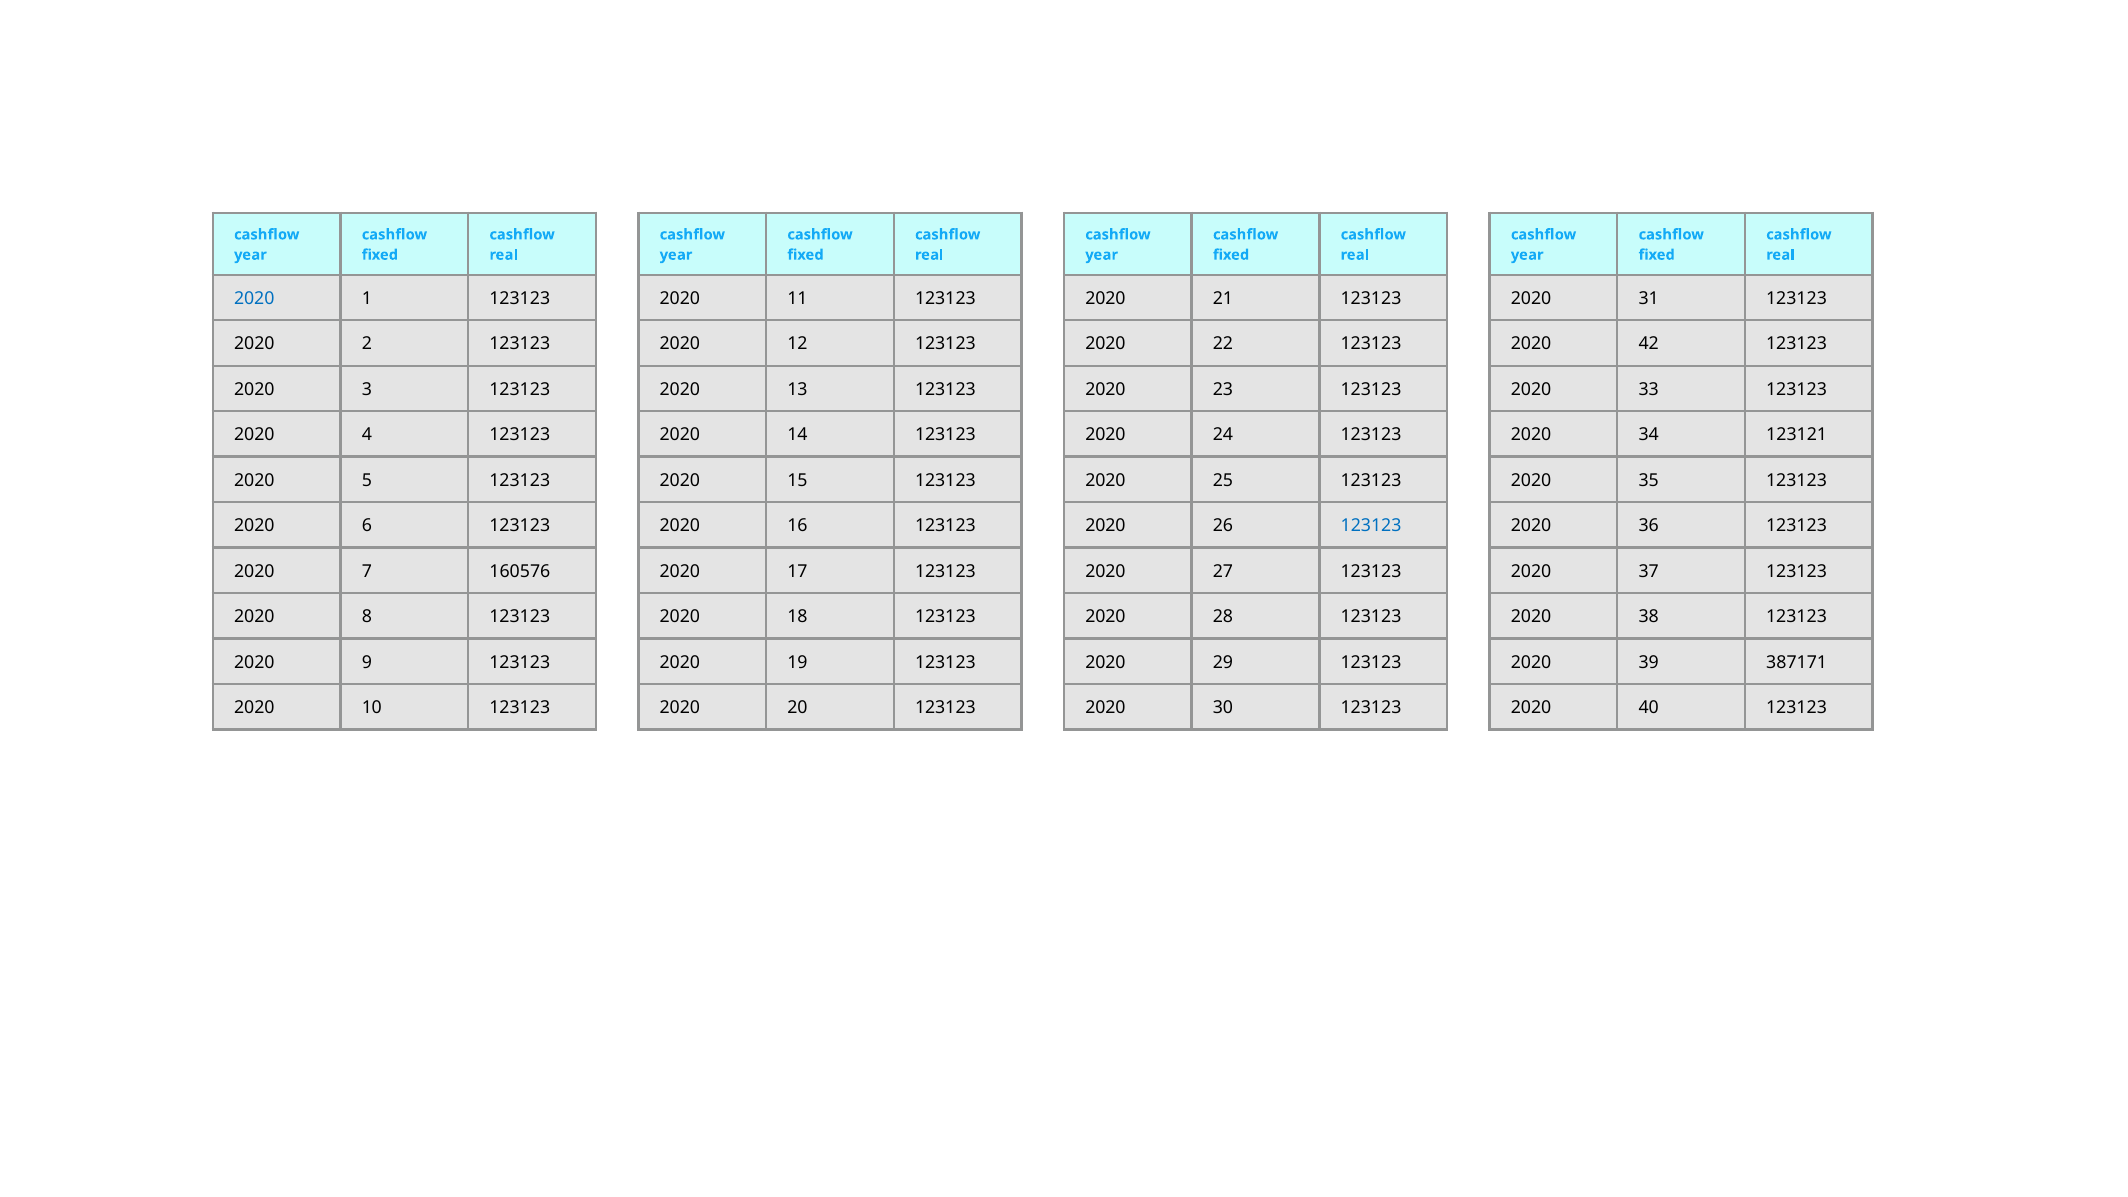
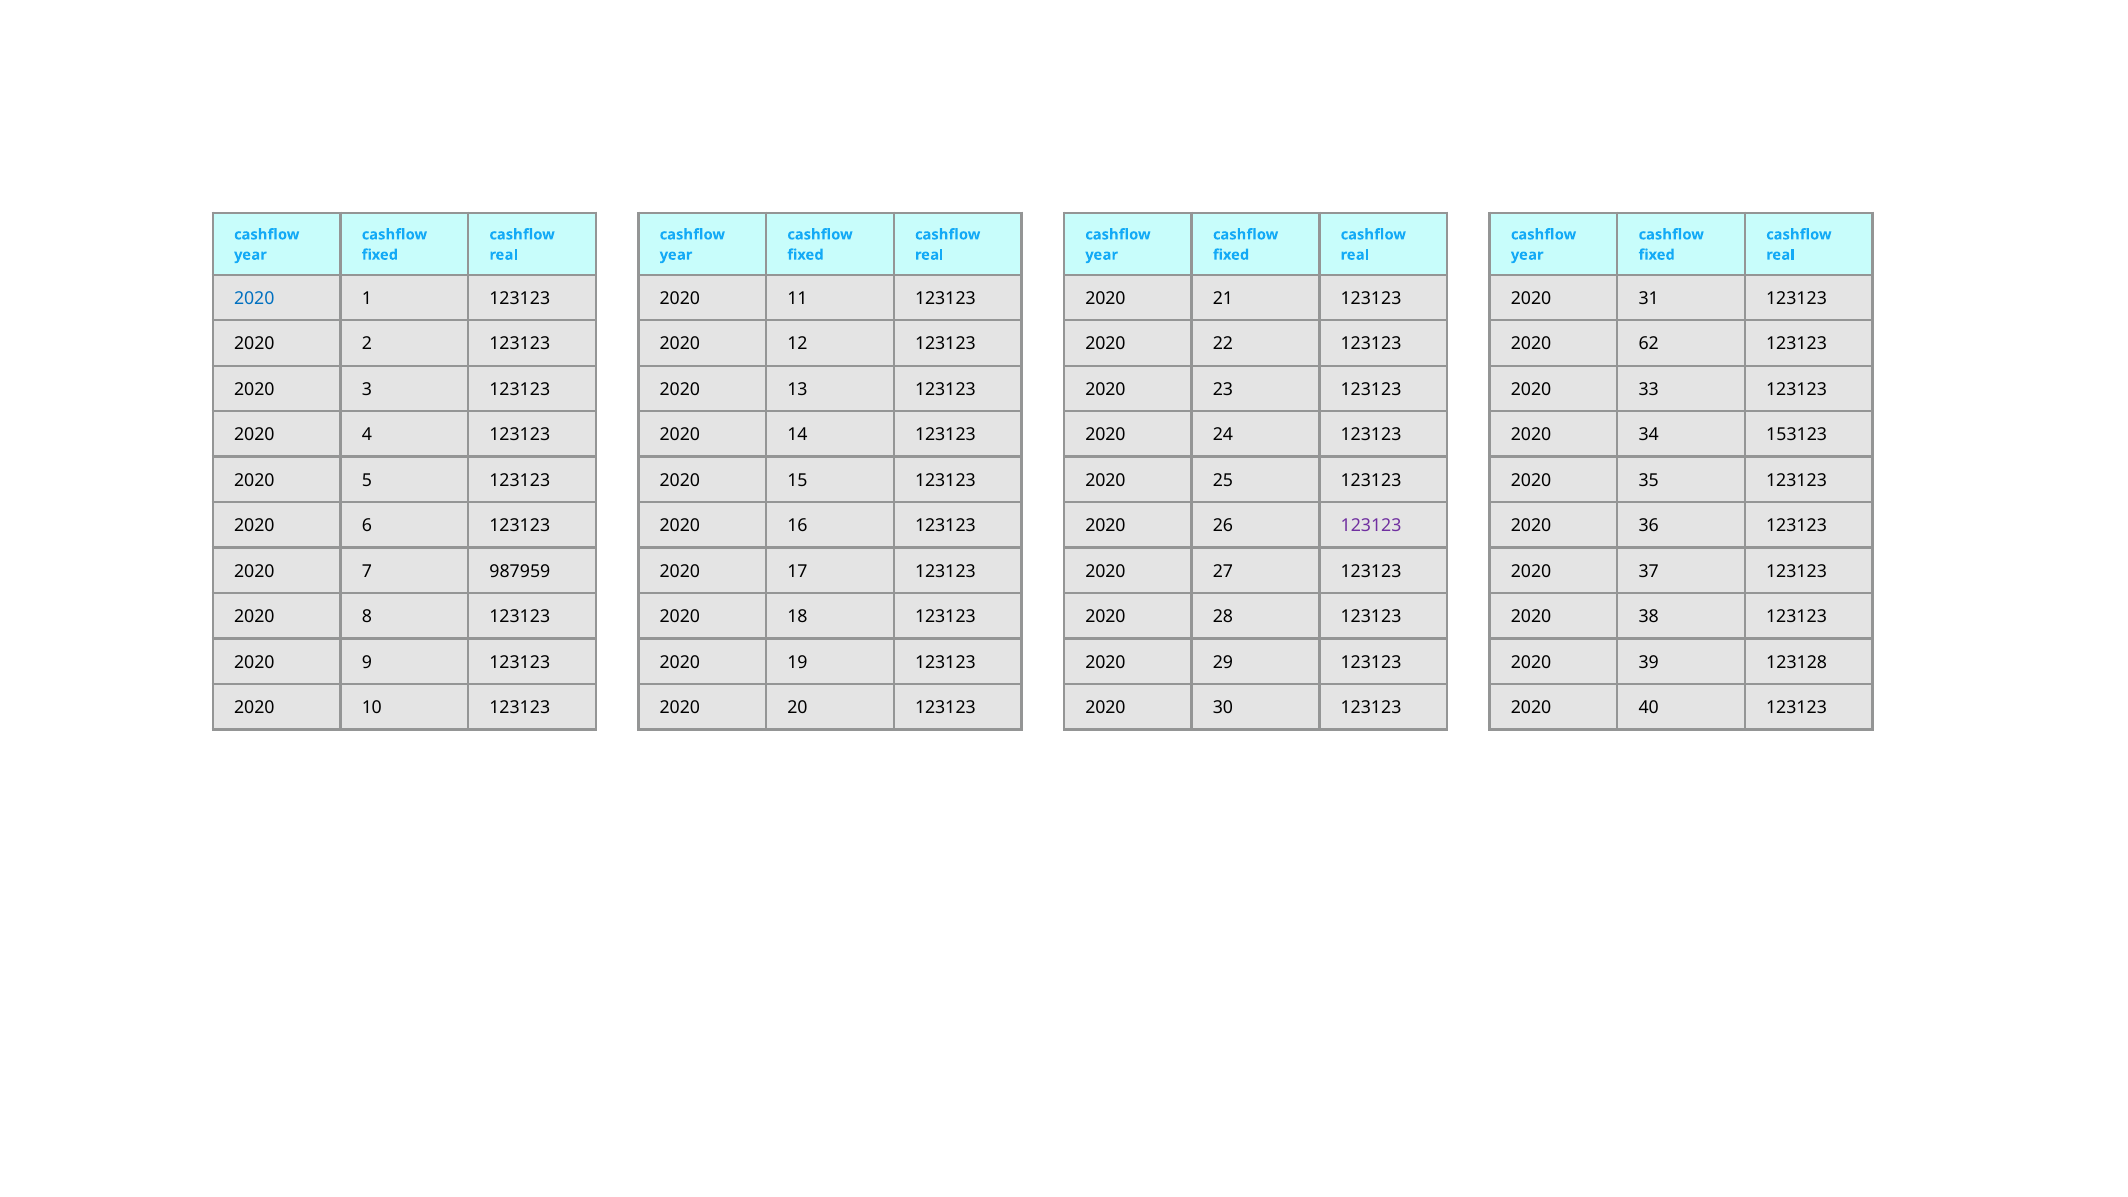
42: 42 -> 62 (1649, 344)
123121: 123121 -> 153123 (1797, 435)
123123 colour: blue -> purple (1371, 526)
160576: 160576 -> 987959 (520, 571)
387171: 387171 -> 123128 (1797, 662)
